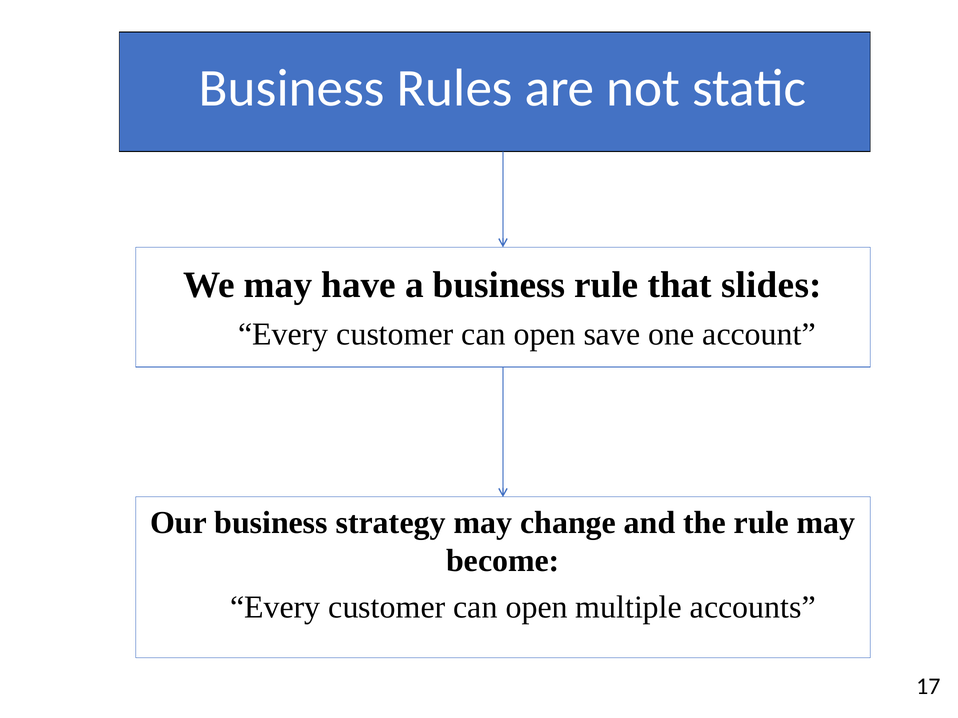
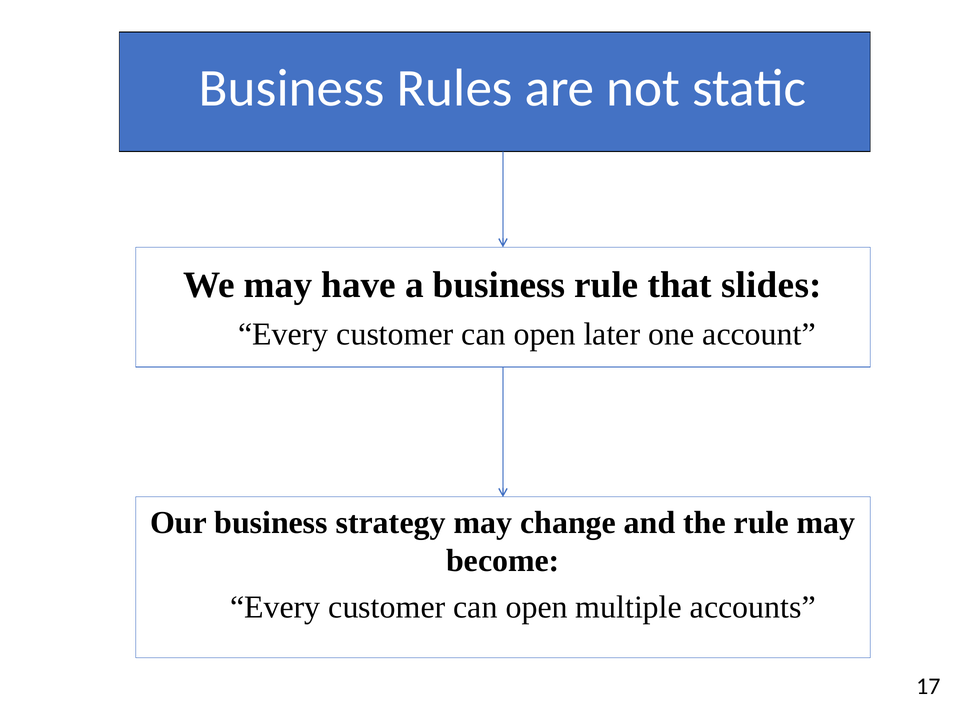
save: save -> later (612, 334)
